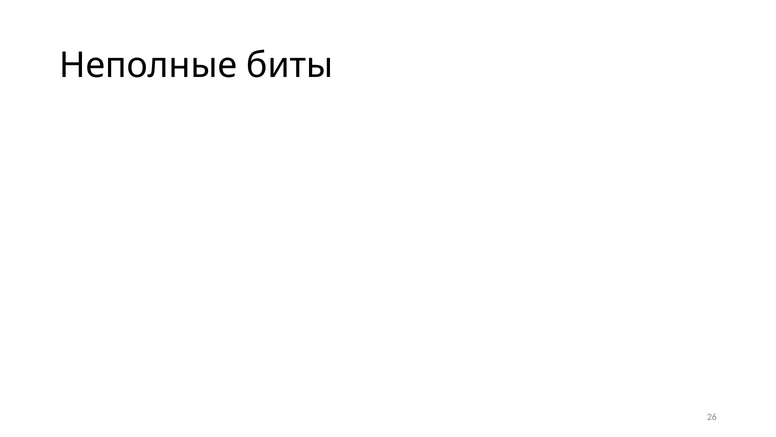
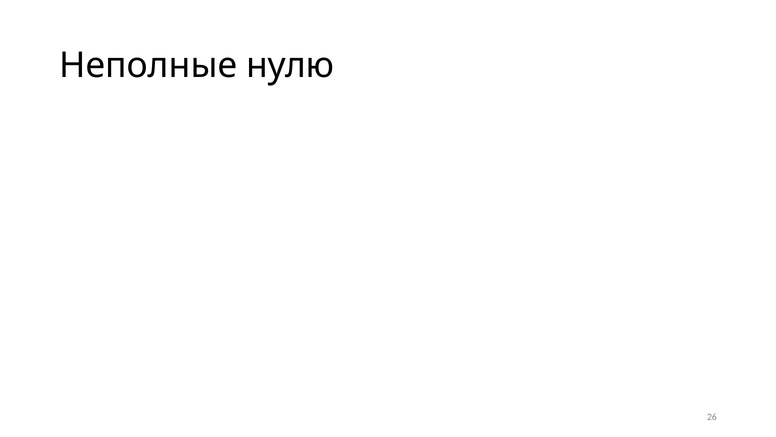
биты: биты -> нулю (290, 65)
